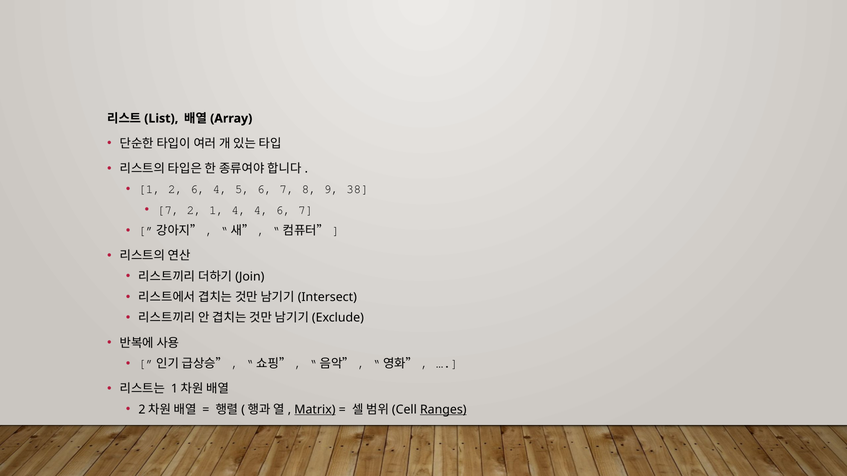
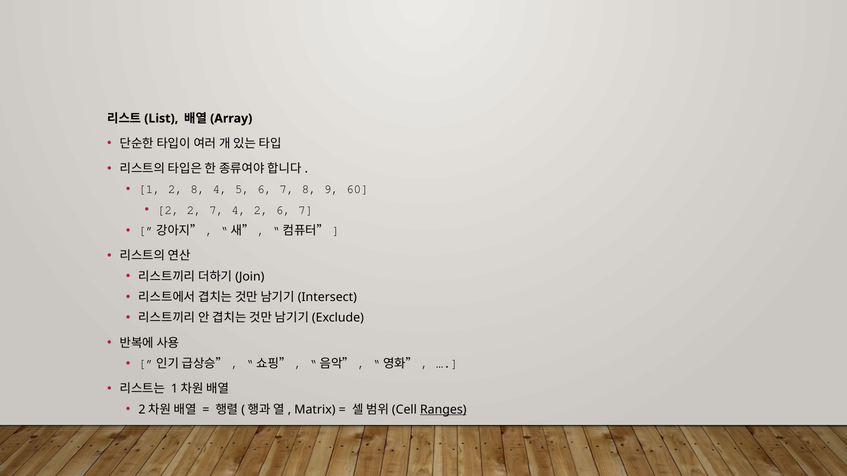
2 6: 6 -> 8 (198, 190)
38: 38 -> 60 (357, 190)
7: 7 -> 2 (168, 210)
2 1: 1 -> 7 (217, 210)
4 4: 4 -> 2 (261, 210)
Matrix underline: present -> none (315, 410)
